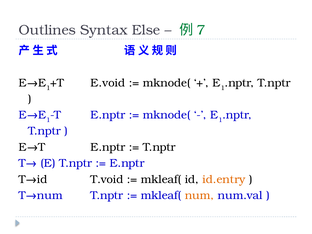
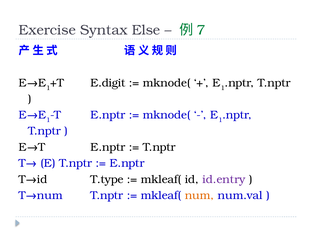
Outlines: Outlines -> Exercise (47, 30)
E.void: E.void -> E.digit (108, 83)
T.void: T.void -> T.type (107, 179)
id.entry colour: orange -> purple (224, 179)
